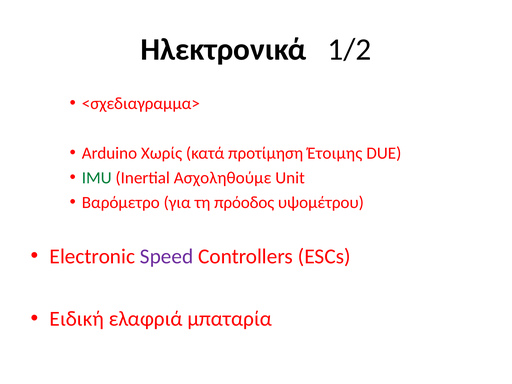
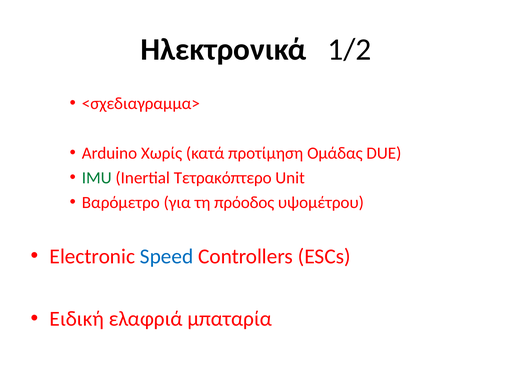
Έτοιμης: Έτοιμης -> Ομάδας (335, 153)
Ασχοληθούμε: Ασχοληθούμε -> Τετρακόπτερο (223, 178)
Speed colour: purple -> blue (167, 256)
